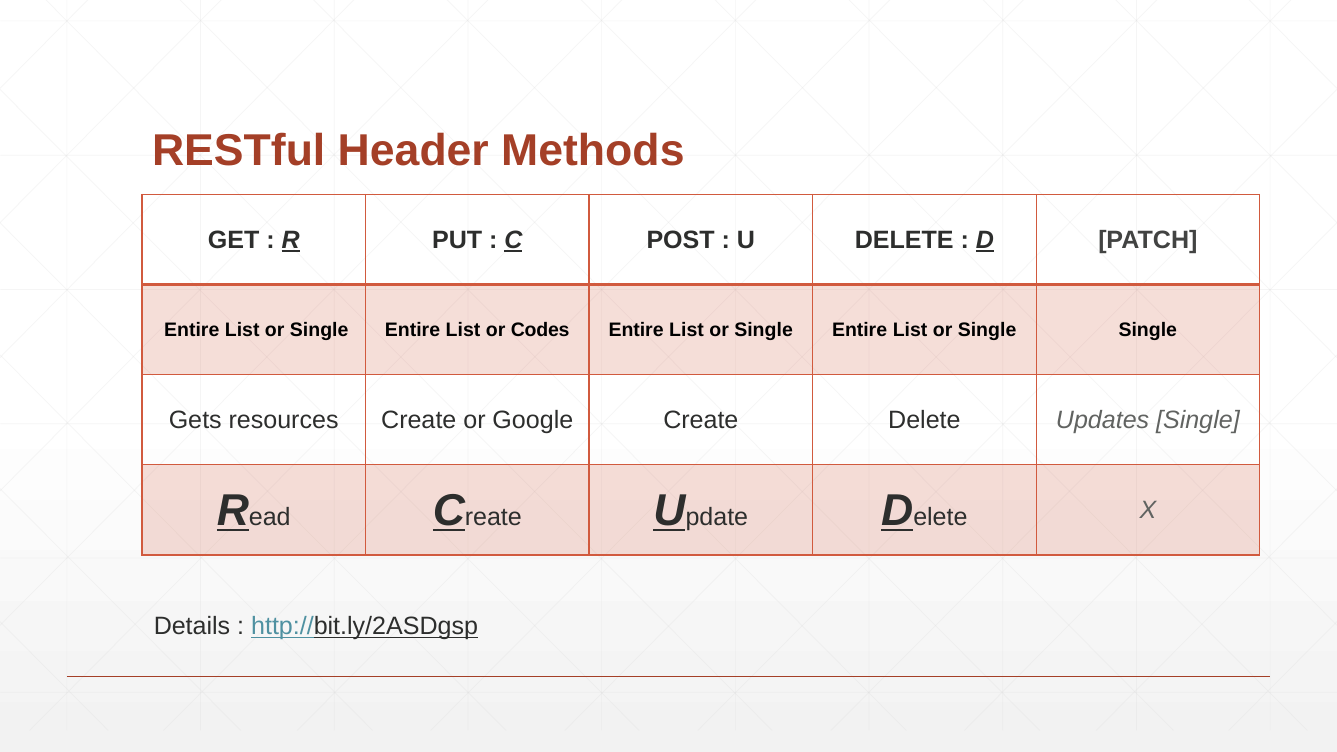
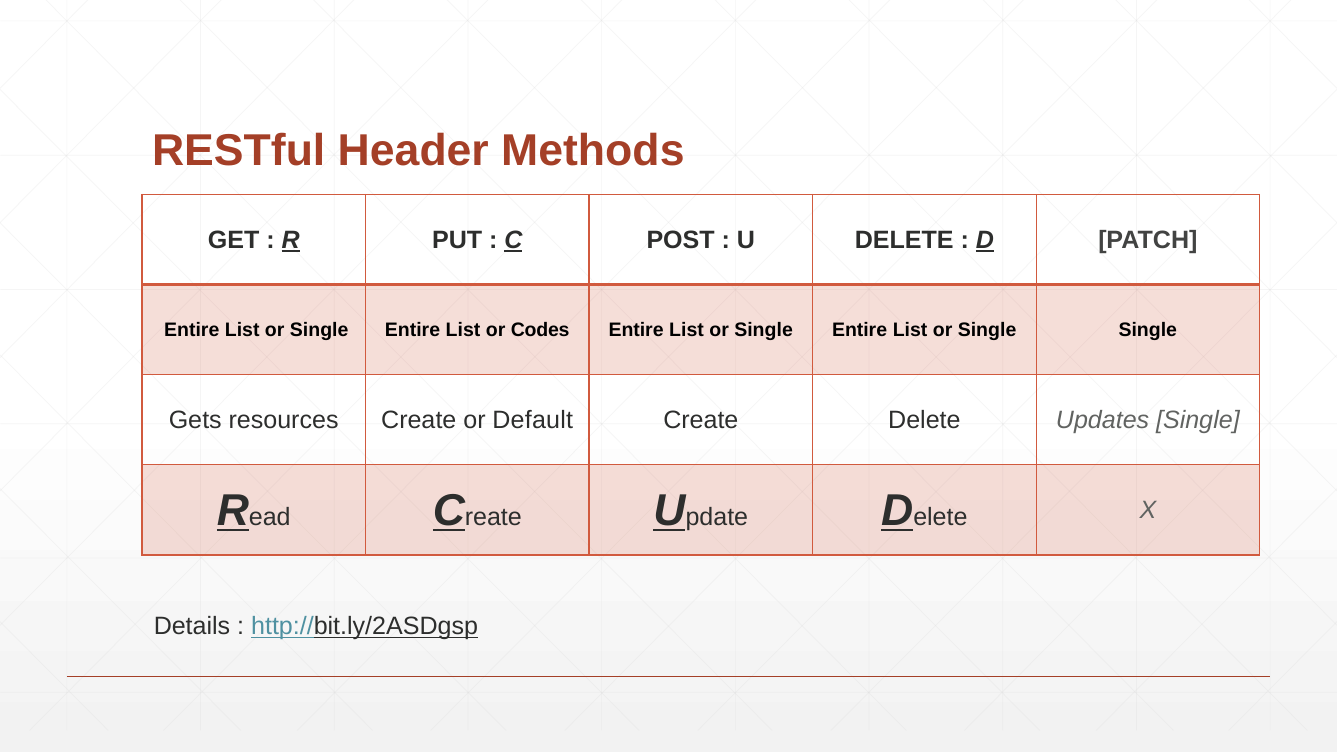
Google: Google -> Default (533, 420)
